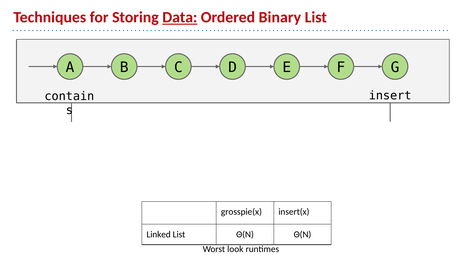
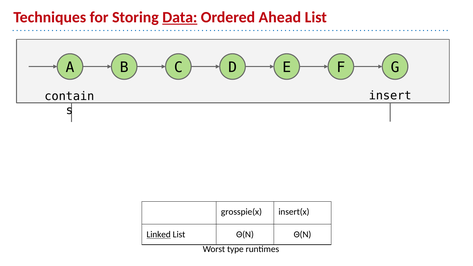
Binary: Binary -> Ahead (280, 17)
Linked underline: none -> present (159, 235)
look: look -> type (235, 249)
